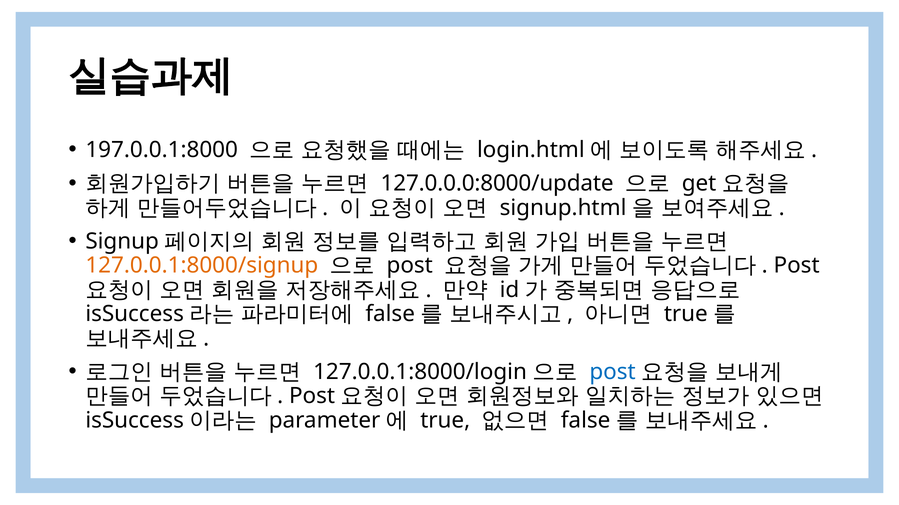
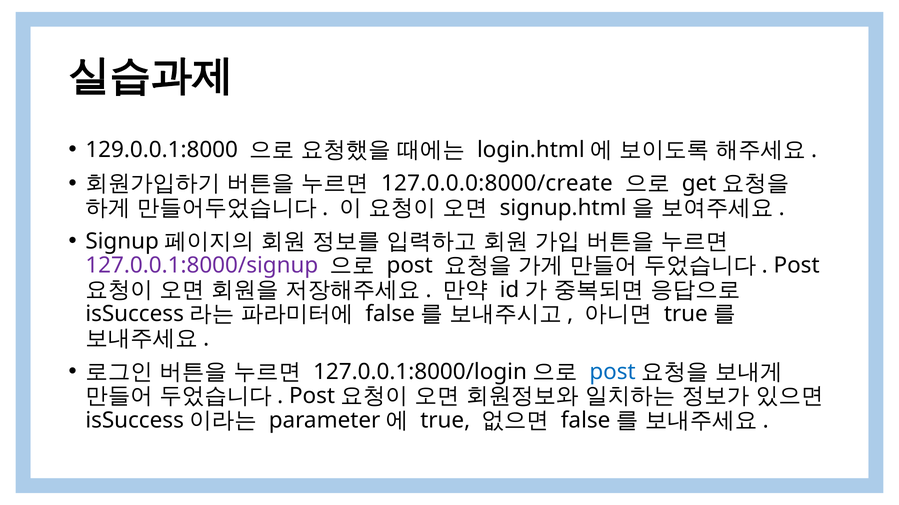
197.0.0.1:8000: 197.0.0.1:8000 -> 129.0.0.1:8000 (162, 150)
127.0.0.0:8000/update: 127.0.0.0:8000/update -> 127.0.0.0:8000/create (497, 184)
127.0.0.1:8000/signup colour: orange -> purple (202, 266)
